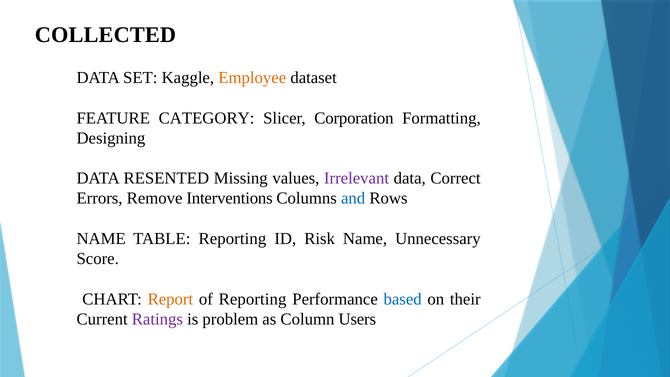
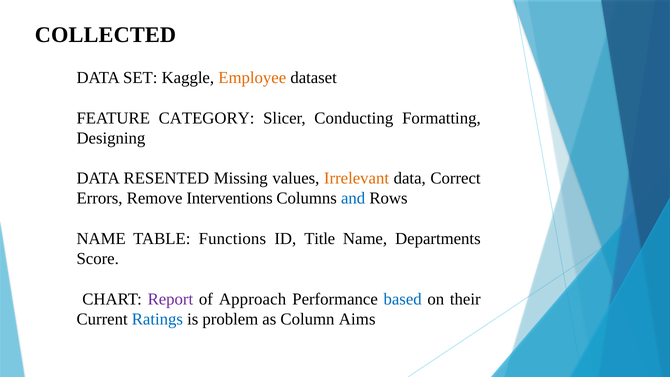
Corporation: Corporation -> Conducting (354, 118)
Irrelevant colour: purple -> orange (357, 178)
TABLE Reporting: Reporting -> Functions (232, 239)
Risk: Risk -> Title (320, 239)
Unnecessary: Unnecessary -> Departments (438, 239)
Report colour: orange -> purple (170, 299)
of Reporting: Reporting -> Approach (253, 299)
Ratings colour: purple -> blue (157, 319)
Users: Users -> Aims (357, 319)
